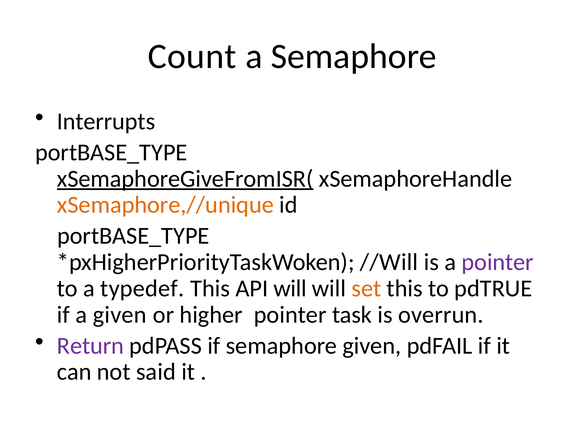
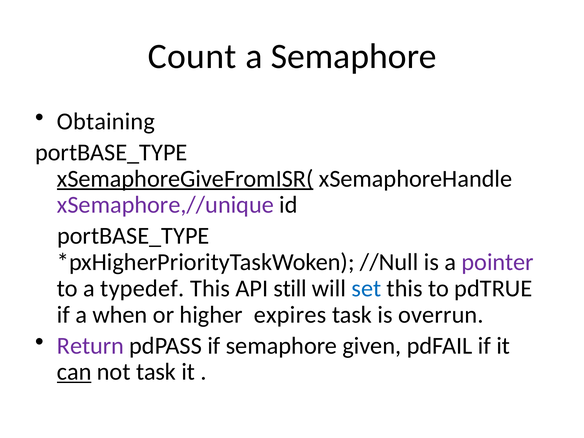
Interrupts: Interrupts -> Obtaining (106, 121)
xSemaphore,//unique colour: orange -> purple (165, 205)
//Will: //Will -> //Null (389, 262)
API will: will -> still (290, 288)
set colour: orange -> blue (366, 288)
a given: given -> when (120, 315)
higher pointer: pointer -> expires (290, 315)
can underline: none -> present (74, 372)
not said: said -> task (156, 372)
